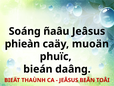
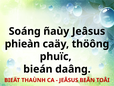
ñaâu: ñaâu -> ñaùy (56, 31)
muoän: muoän -> thöông (90, 44)
